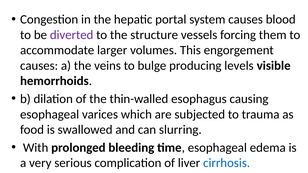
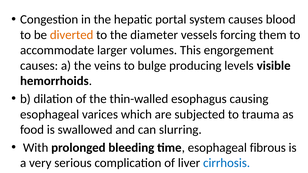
diverted colour: purple -> orange (72, 35)
structure: structure -> diameter (154, 35)
edema: edema -> fibrous (268, 148)
